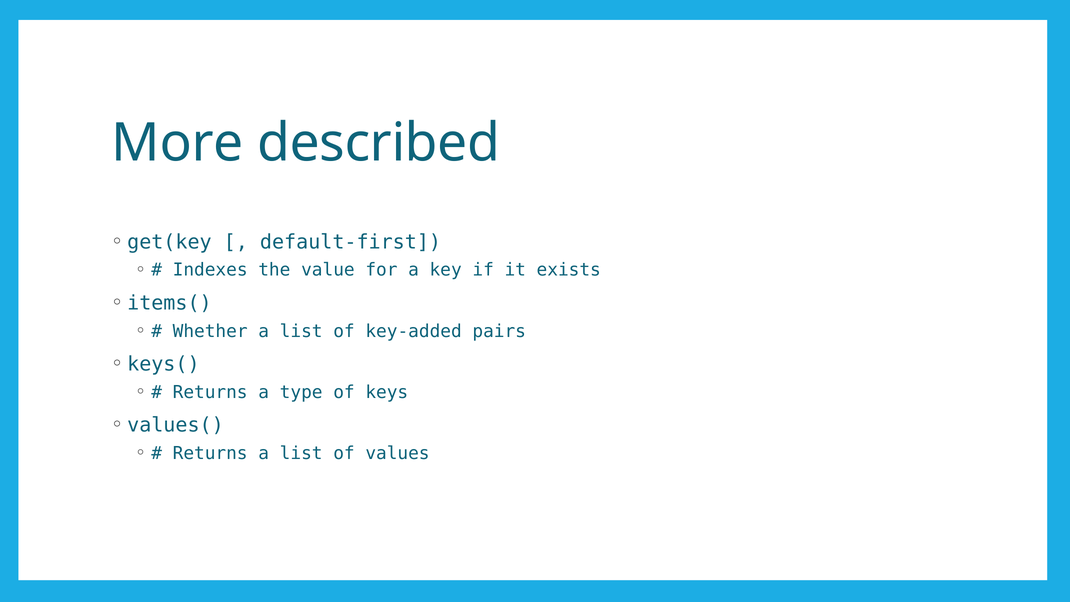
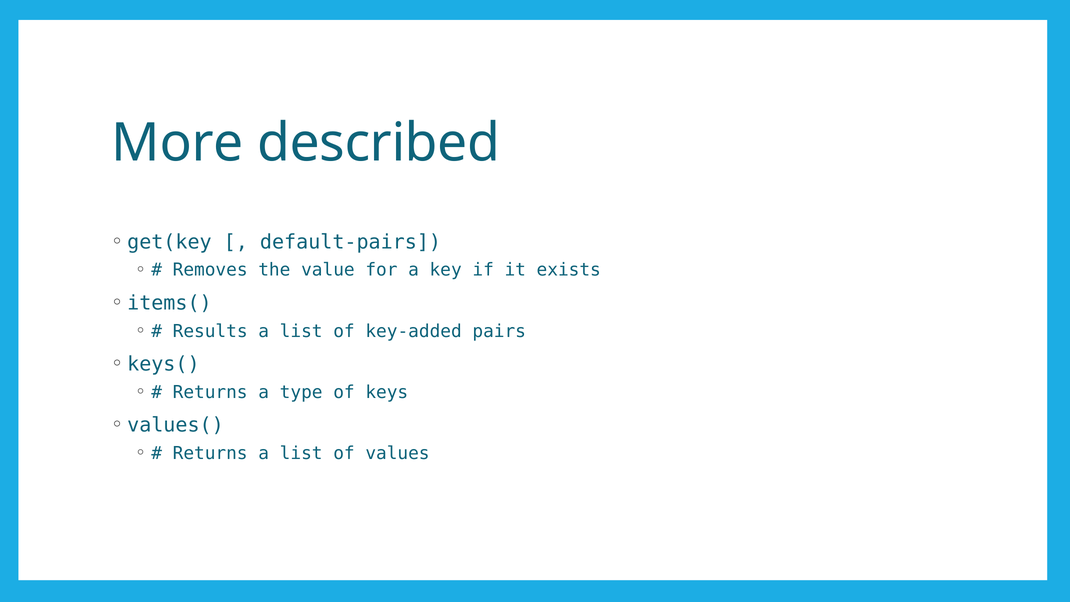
default-first: default-first -> default-pairs (351, 242)
Indexes: Indexes -> Removes (210, 270)
Whether: Whether -> Results (210, 331)
